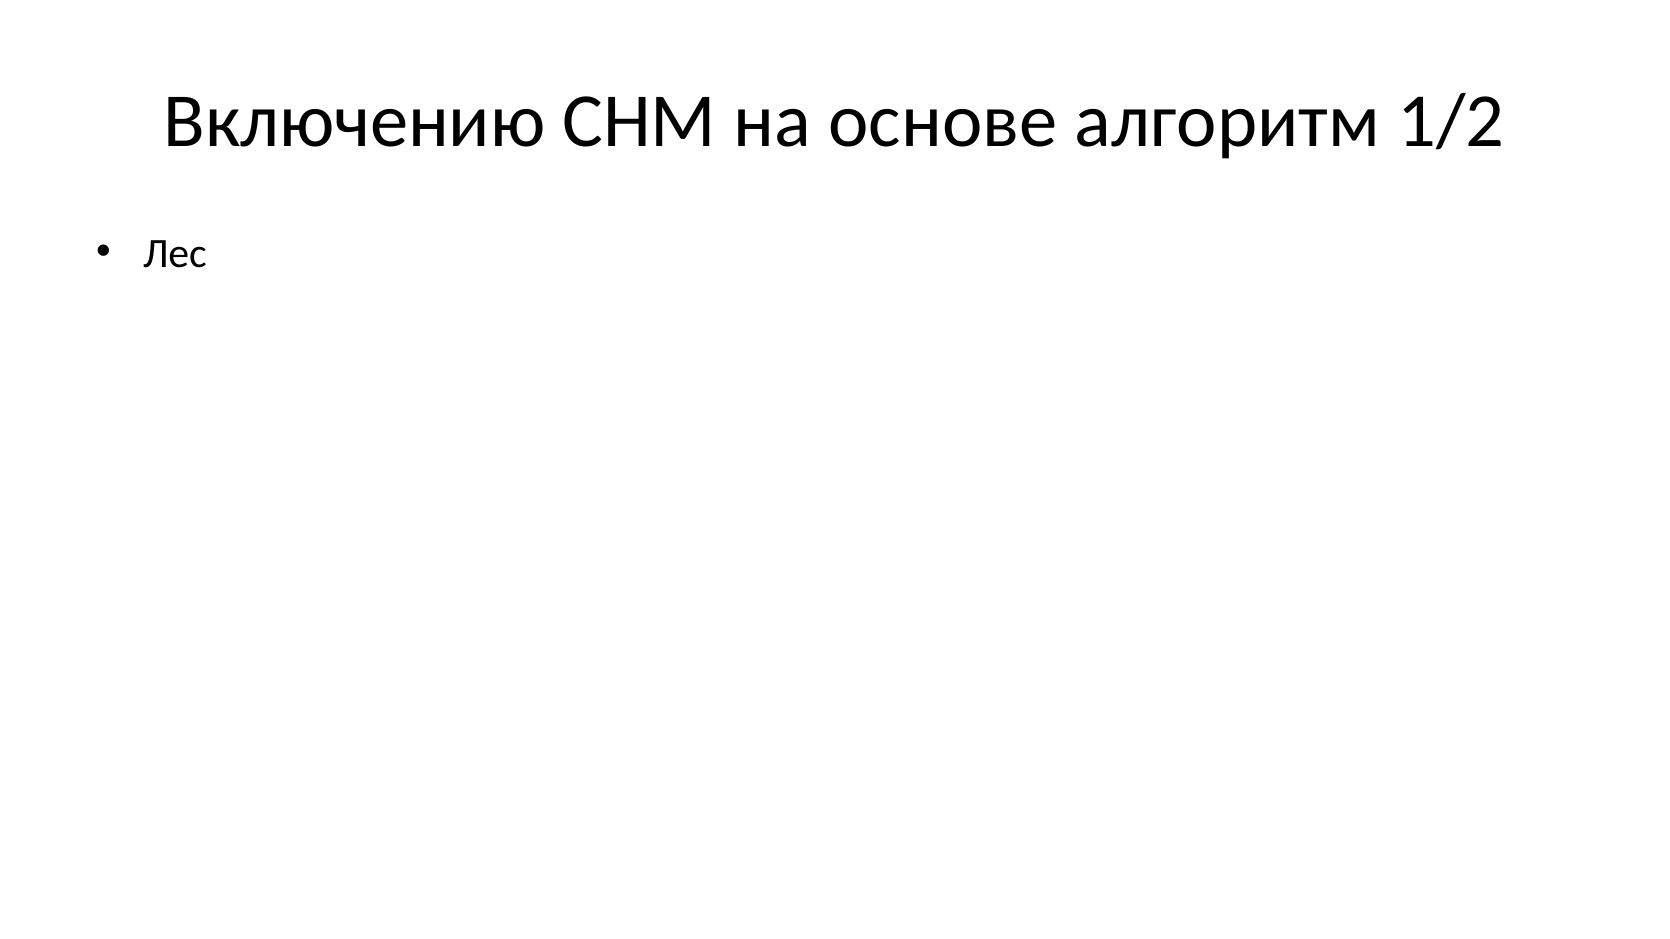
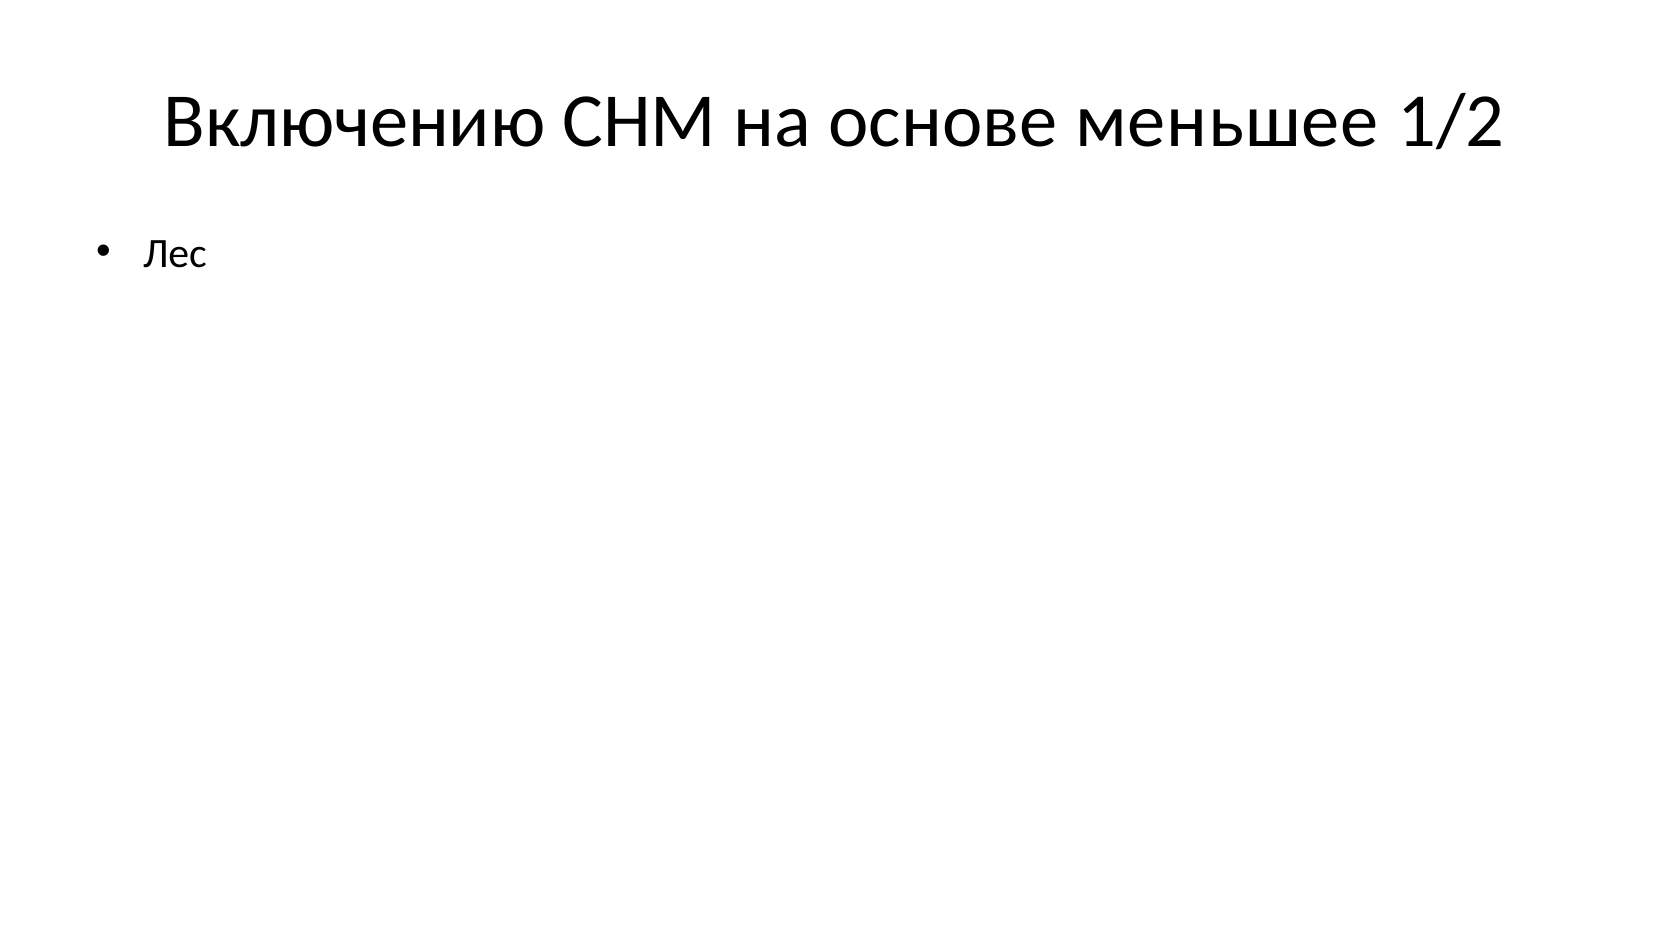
алгоритм: алгоритм -> меньшее (1227, 121)
